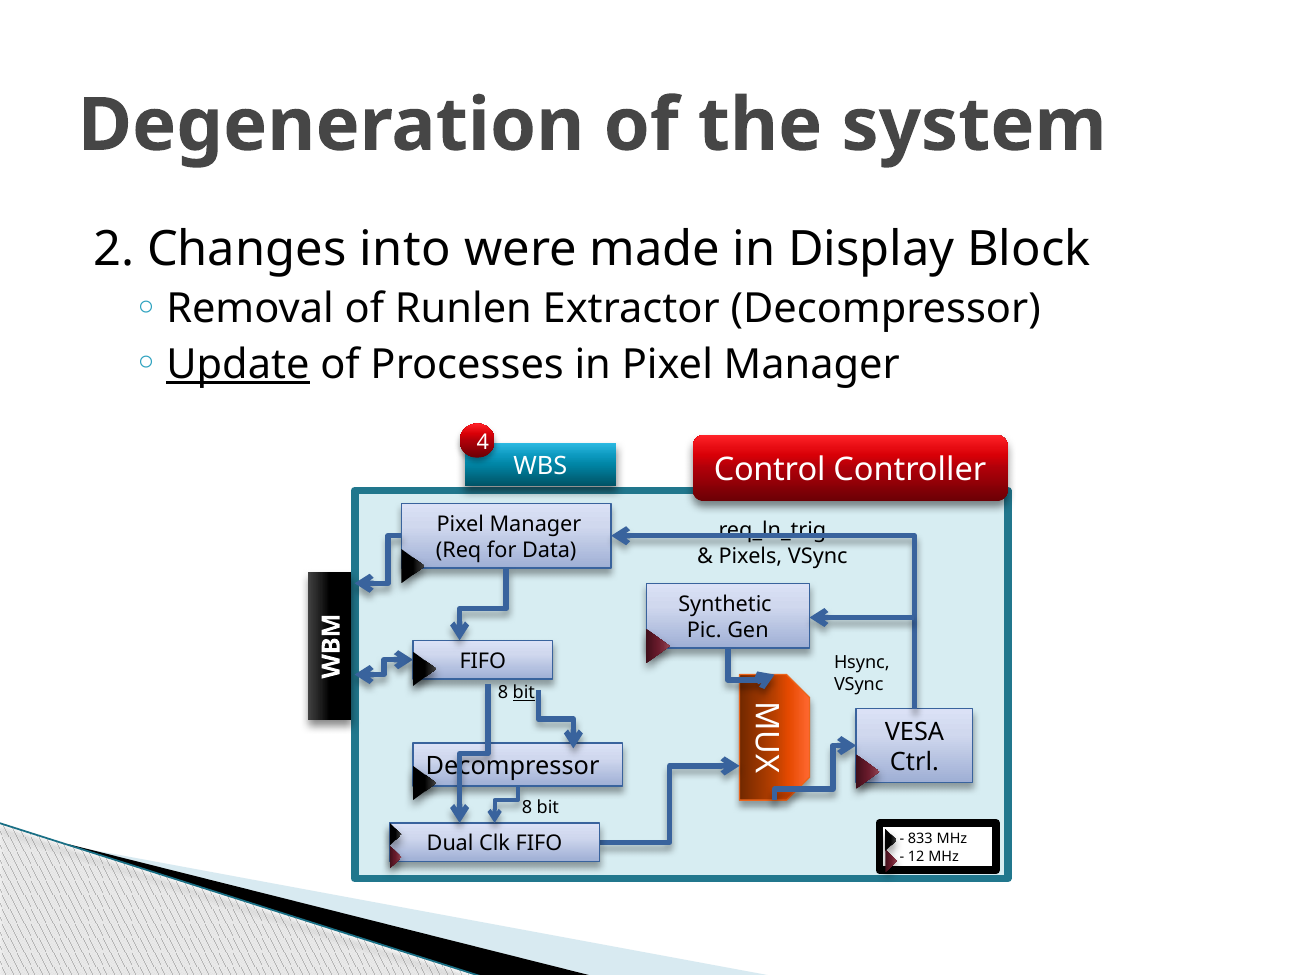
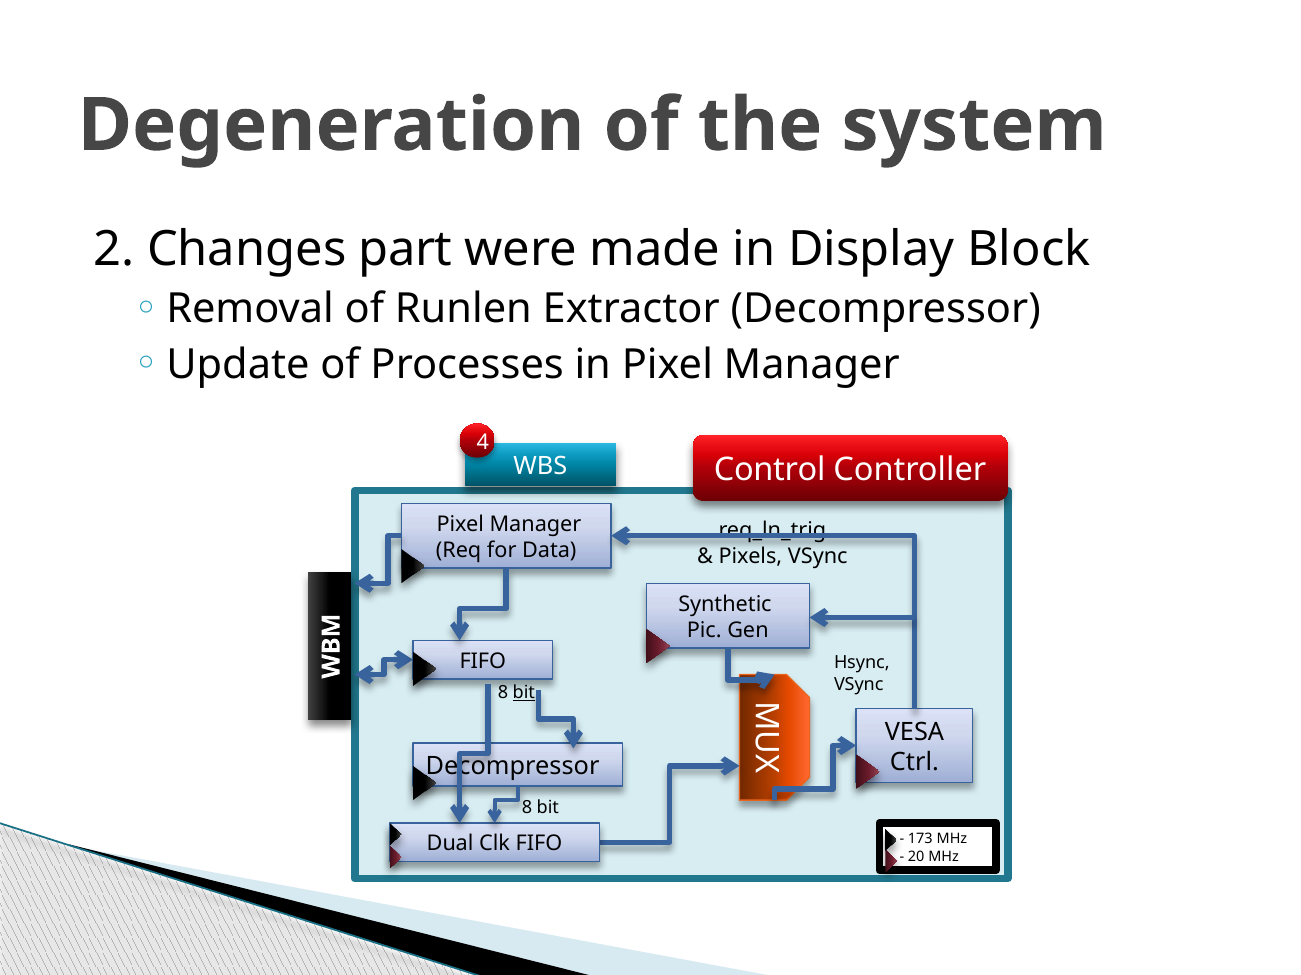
into: into -> part (406, 250)
Update underline: present -> none (238, 365)
833: 833 -> 173 (920, 840)
12: 12 -> 20 (916, 857)
